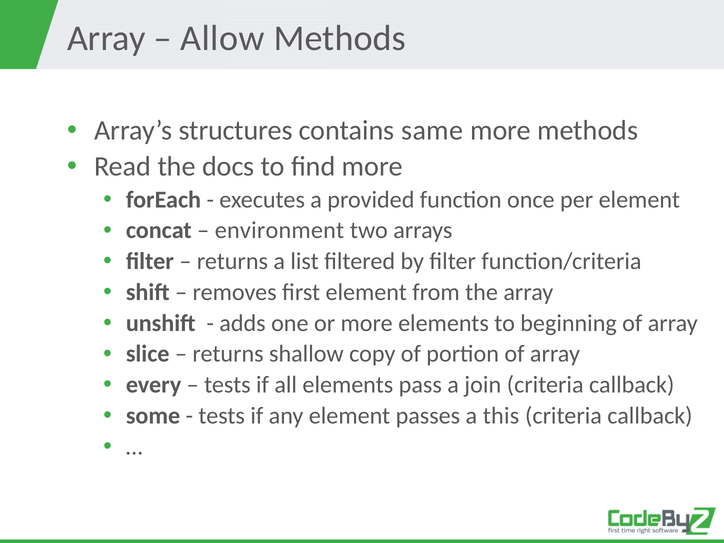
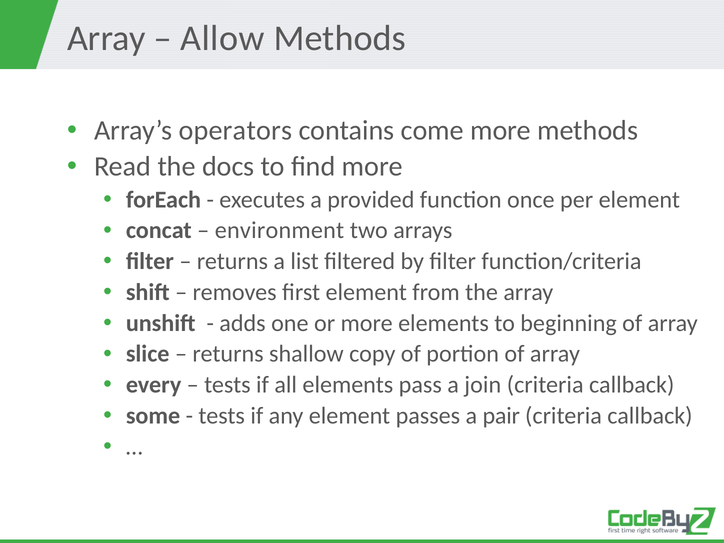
structures: structures -> operators (235, 131)
same: same -> come (432, 131)
this: this -> pair (501, 416)
